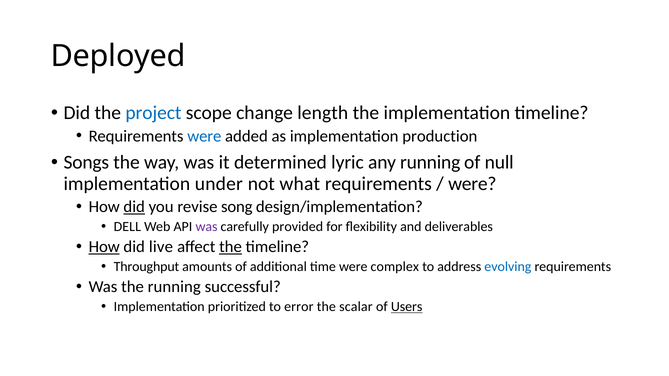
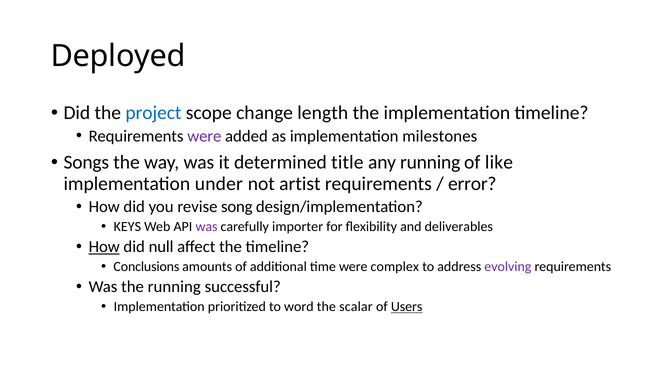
were colour: blue -> purple (204, 136)
production: production -> milestones (440, 136)
lyric: lyric -> title (347, 163)
null: null -> like (499, 163)
what: what -> artist (300, 184)
were: were -> error (472, 184)
did underline: present -> none (134, 207)
DELL: DELL -> KEYS (127, 227)
provided: provided -> importer (298, 227)
live: live -> null (161, 247)
the underline: present -> none (230, 247)
Throughput: Throughput -> Conclusions (146, 267)
evolving colour: blue -> purple (508, 267)
error: error -> word (299, 307)
